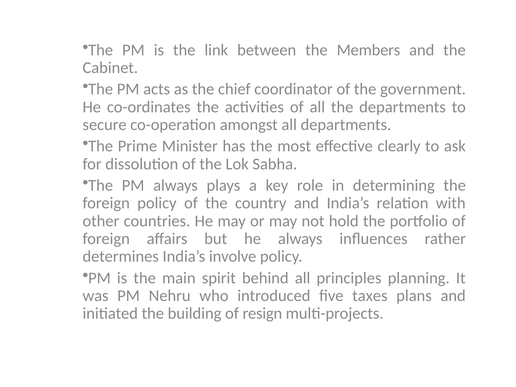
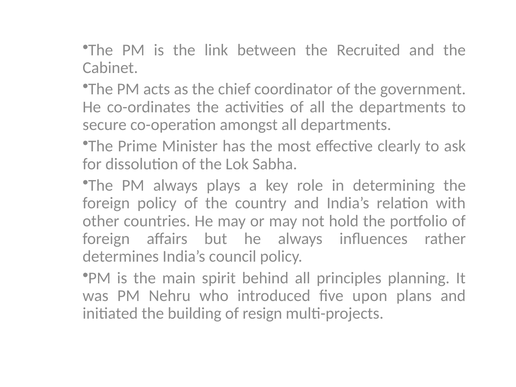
Members: Members -> Recruited (368, 50)
involve: involve -> council (233, 257)
taxes: taxes -> upon (370, 296)
